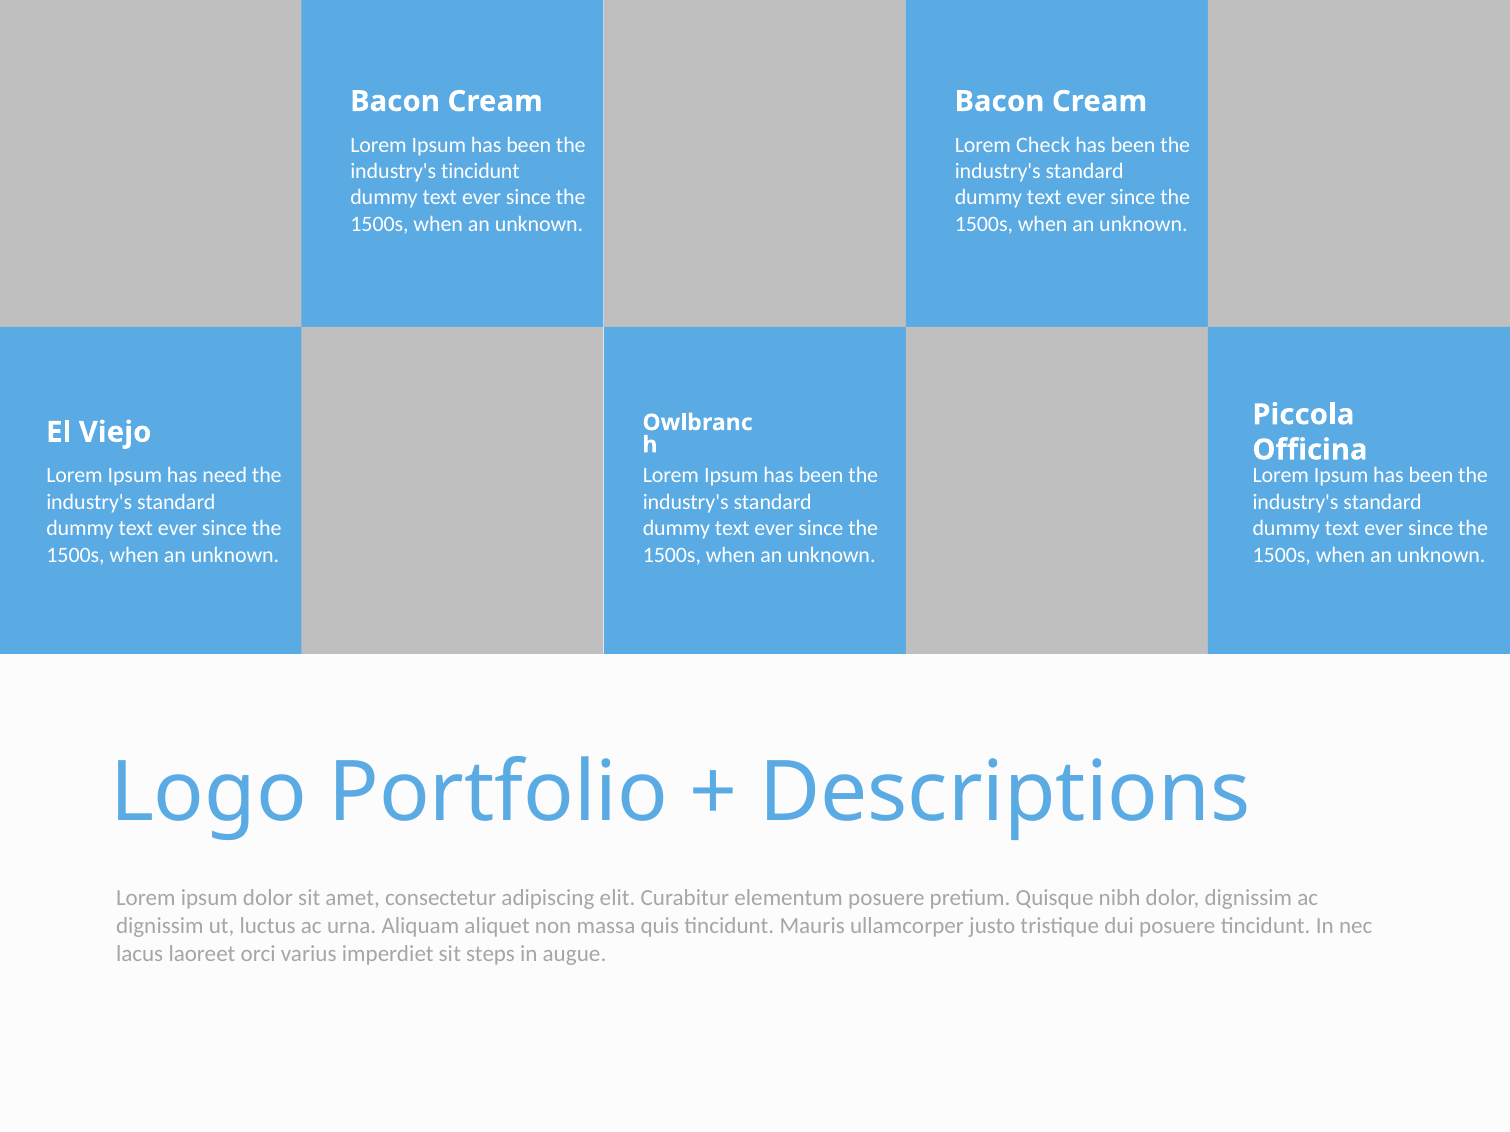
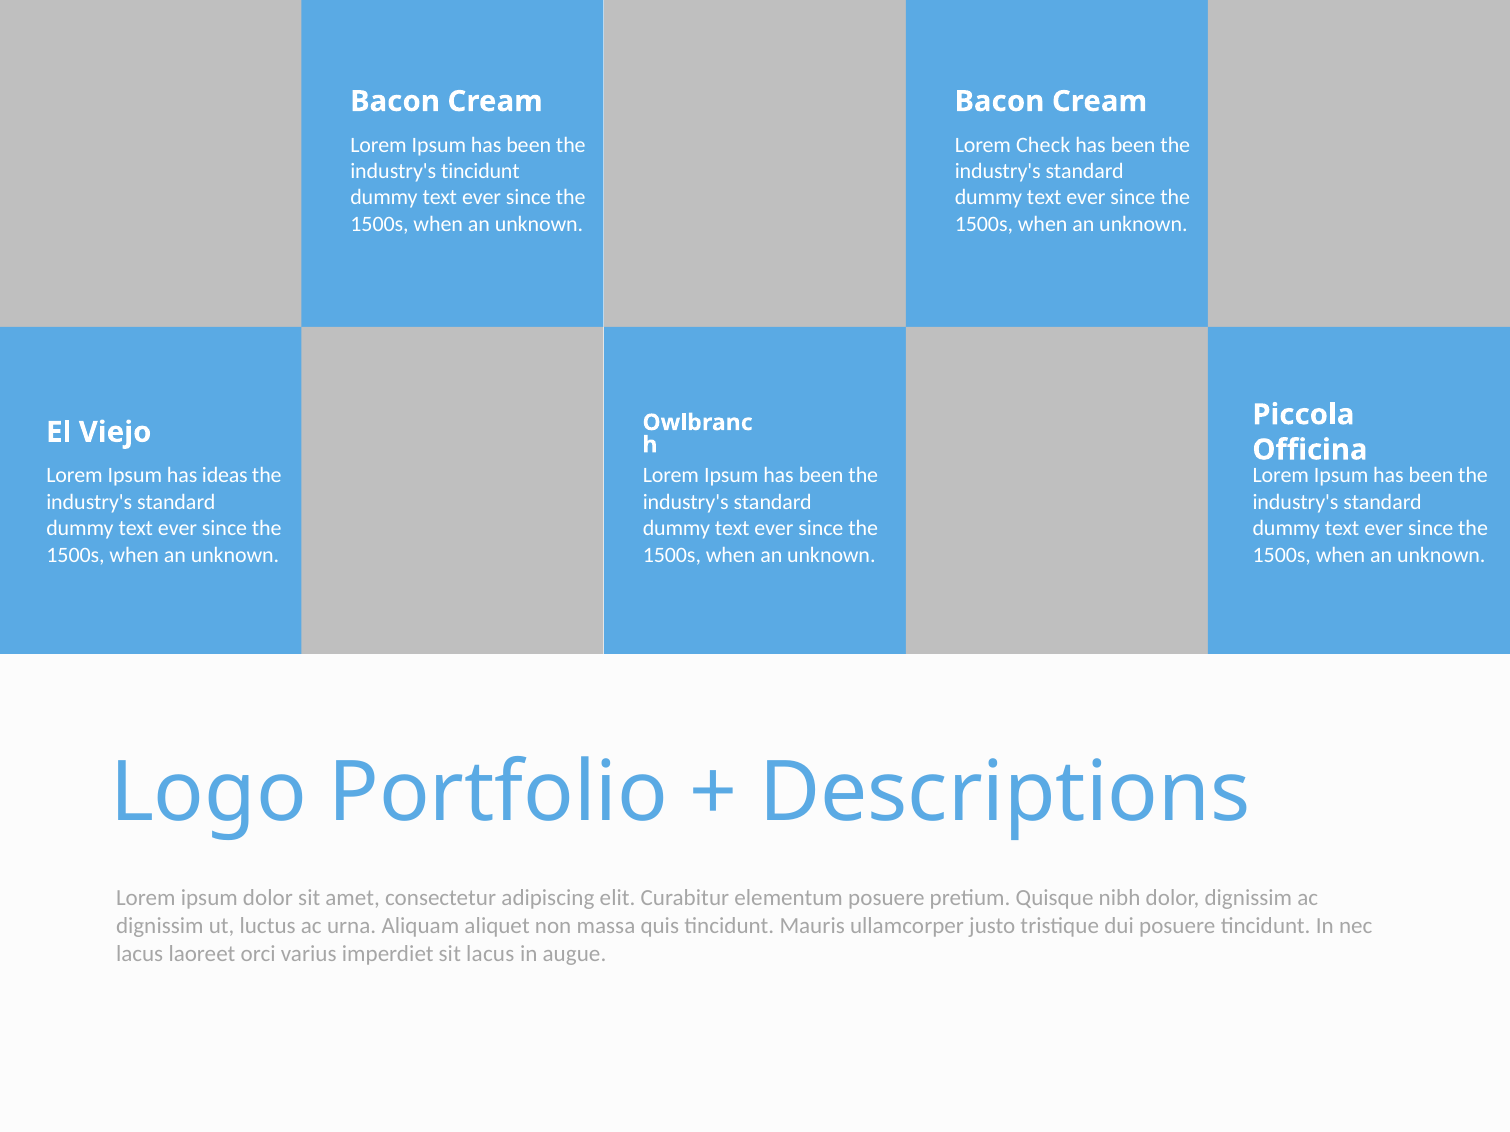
need: need -> ideas (225, 476)
sit steps: steps -> lacus (490, 954)
